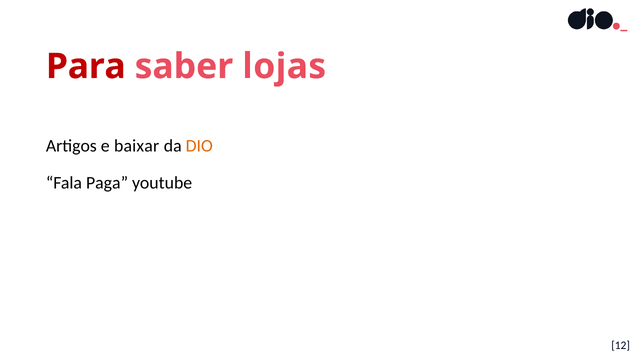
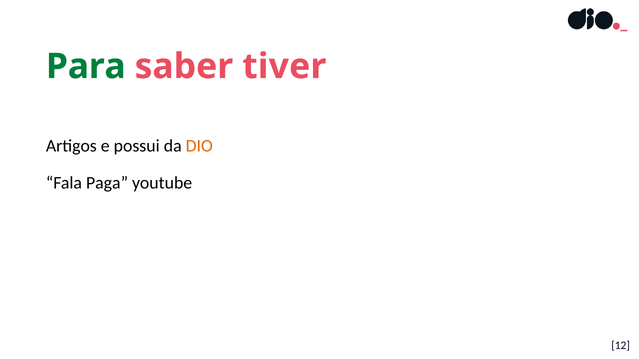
Para colour: red -> green (86, 67)
lojas: lojas -> tiver (284, 67)
baixar: baixar -> possui (137, 146)
